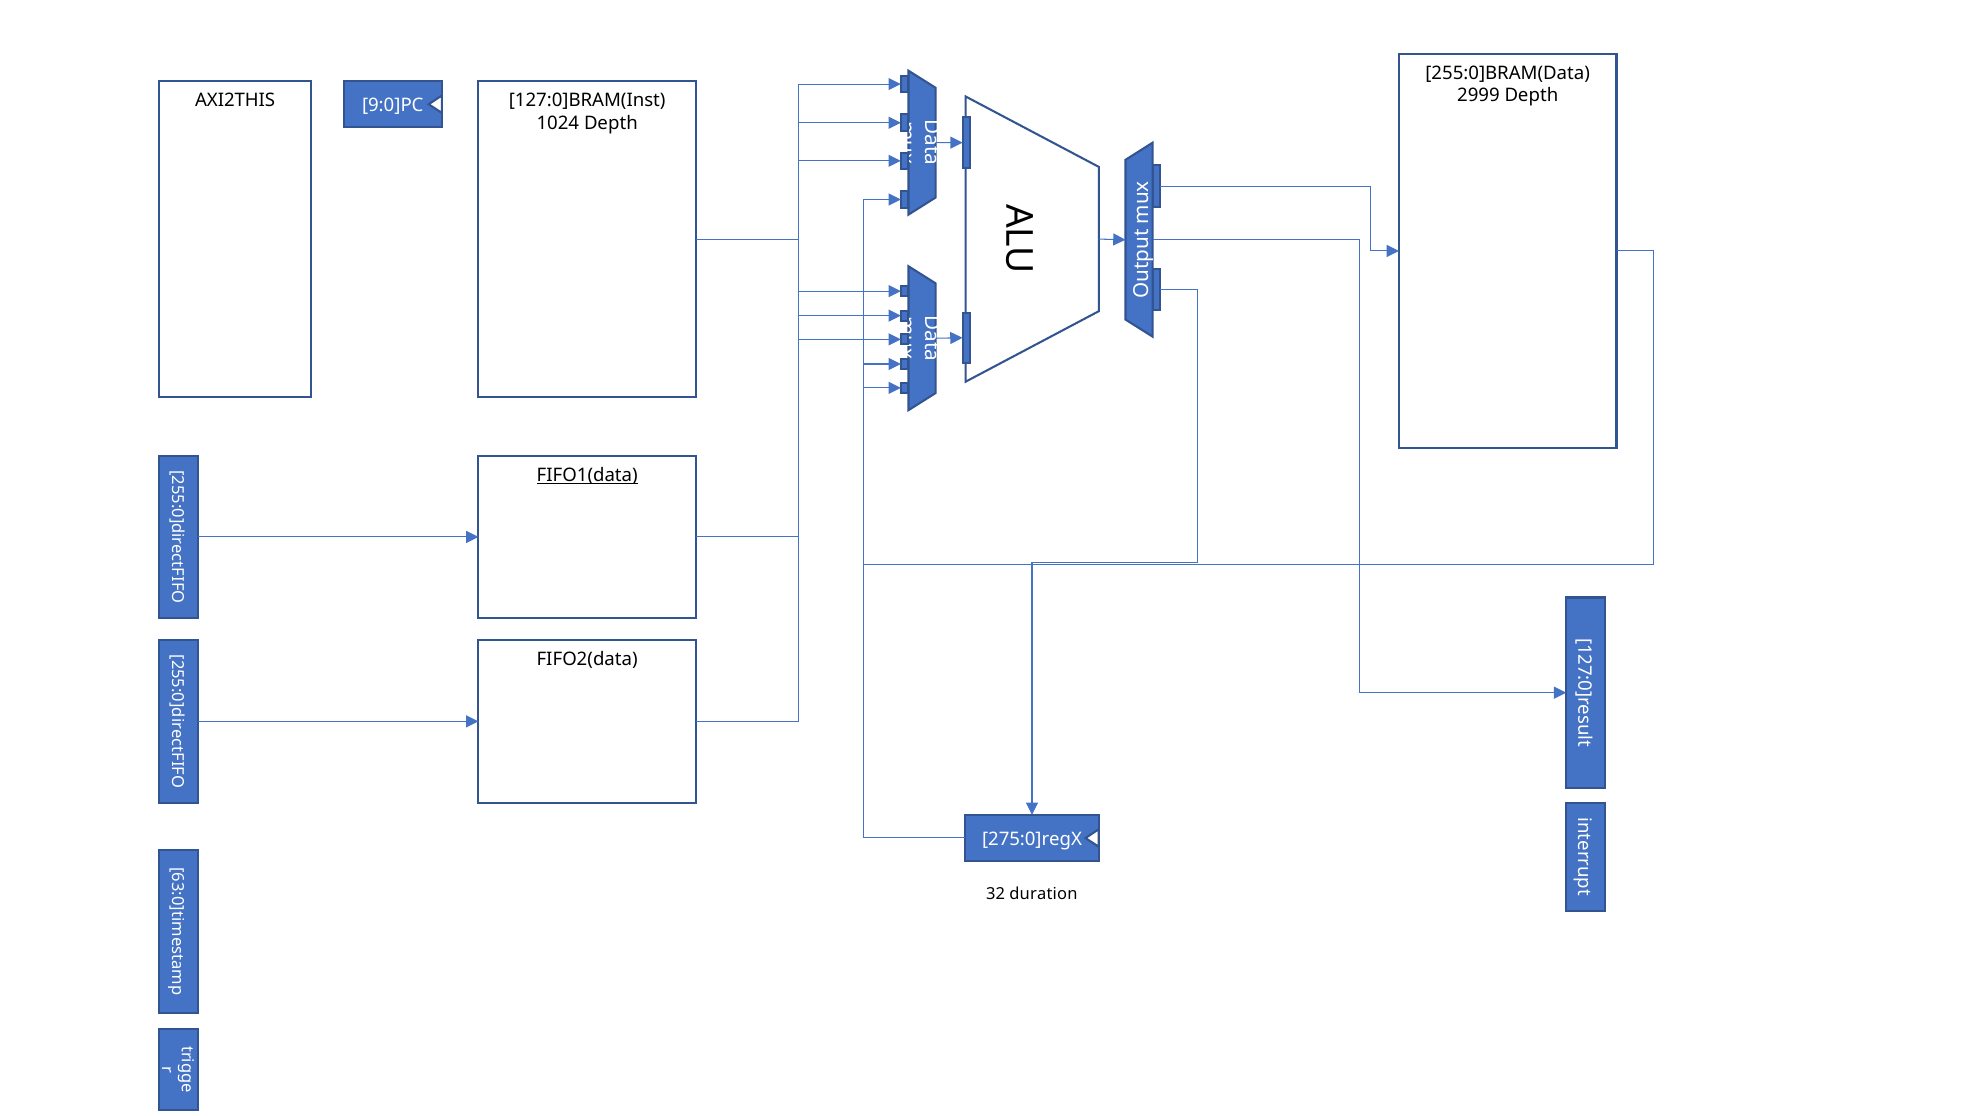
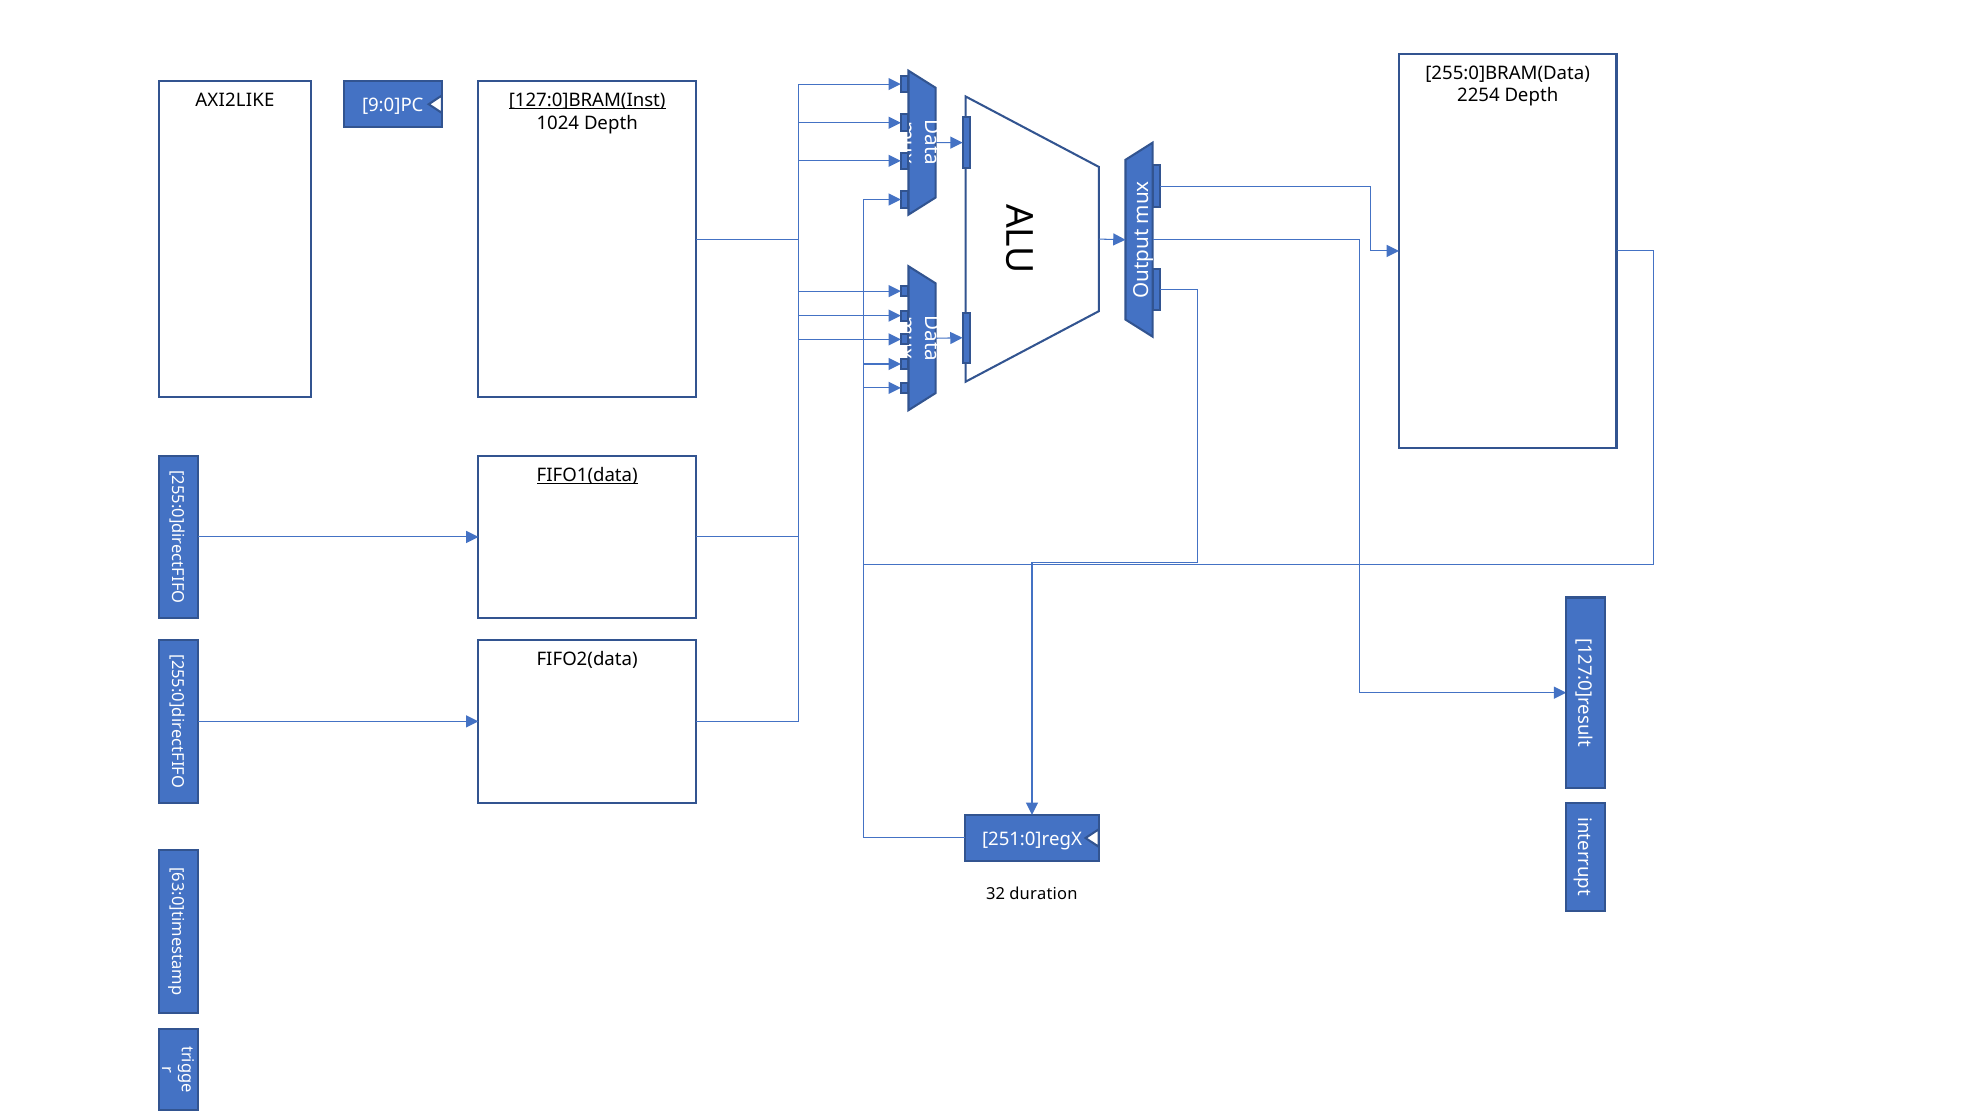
2999: 2999 -> 2254 (1478, 96)
AXI2THIS: AXI2THIS -> AXI2LIKE (235, 101)
127:0]BRAM(Inst underline: none -> present (587, 101)
275:0]regX: 275:0]regX -> 251:0]regX (1032, 839)
